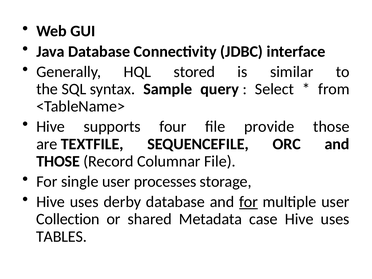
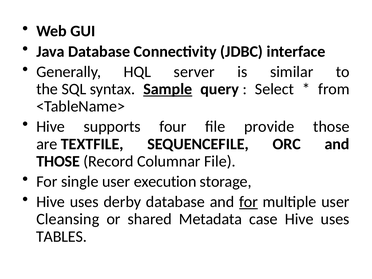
stored: stored -> server (194, 72)
Sample underline: none -> present (168, 89)
processes: processes -> execution (165, 182)
Collection: Collection -> Cleansing (68, 219)
